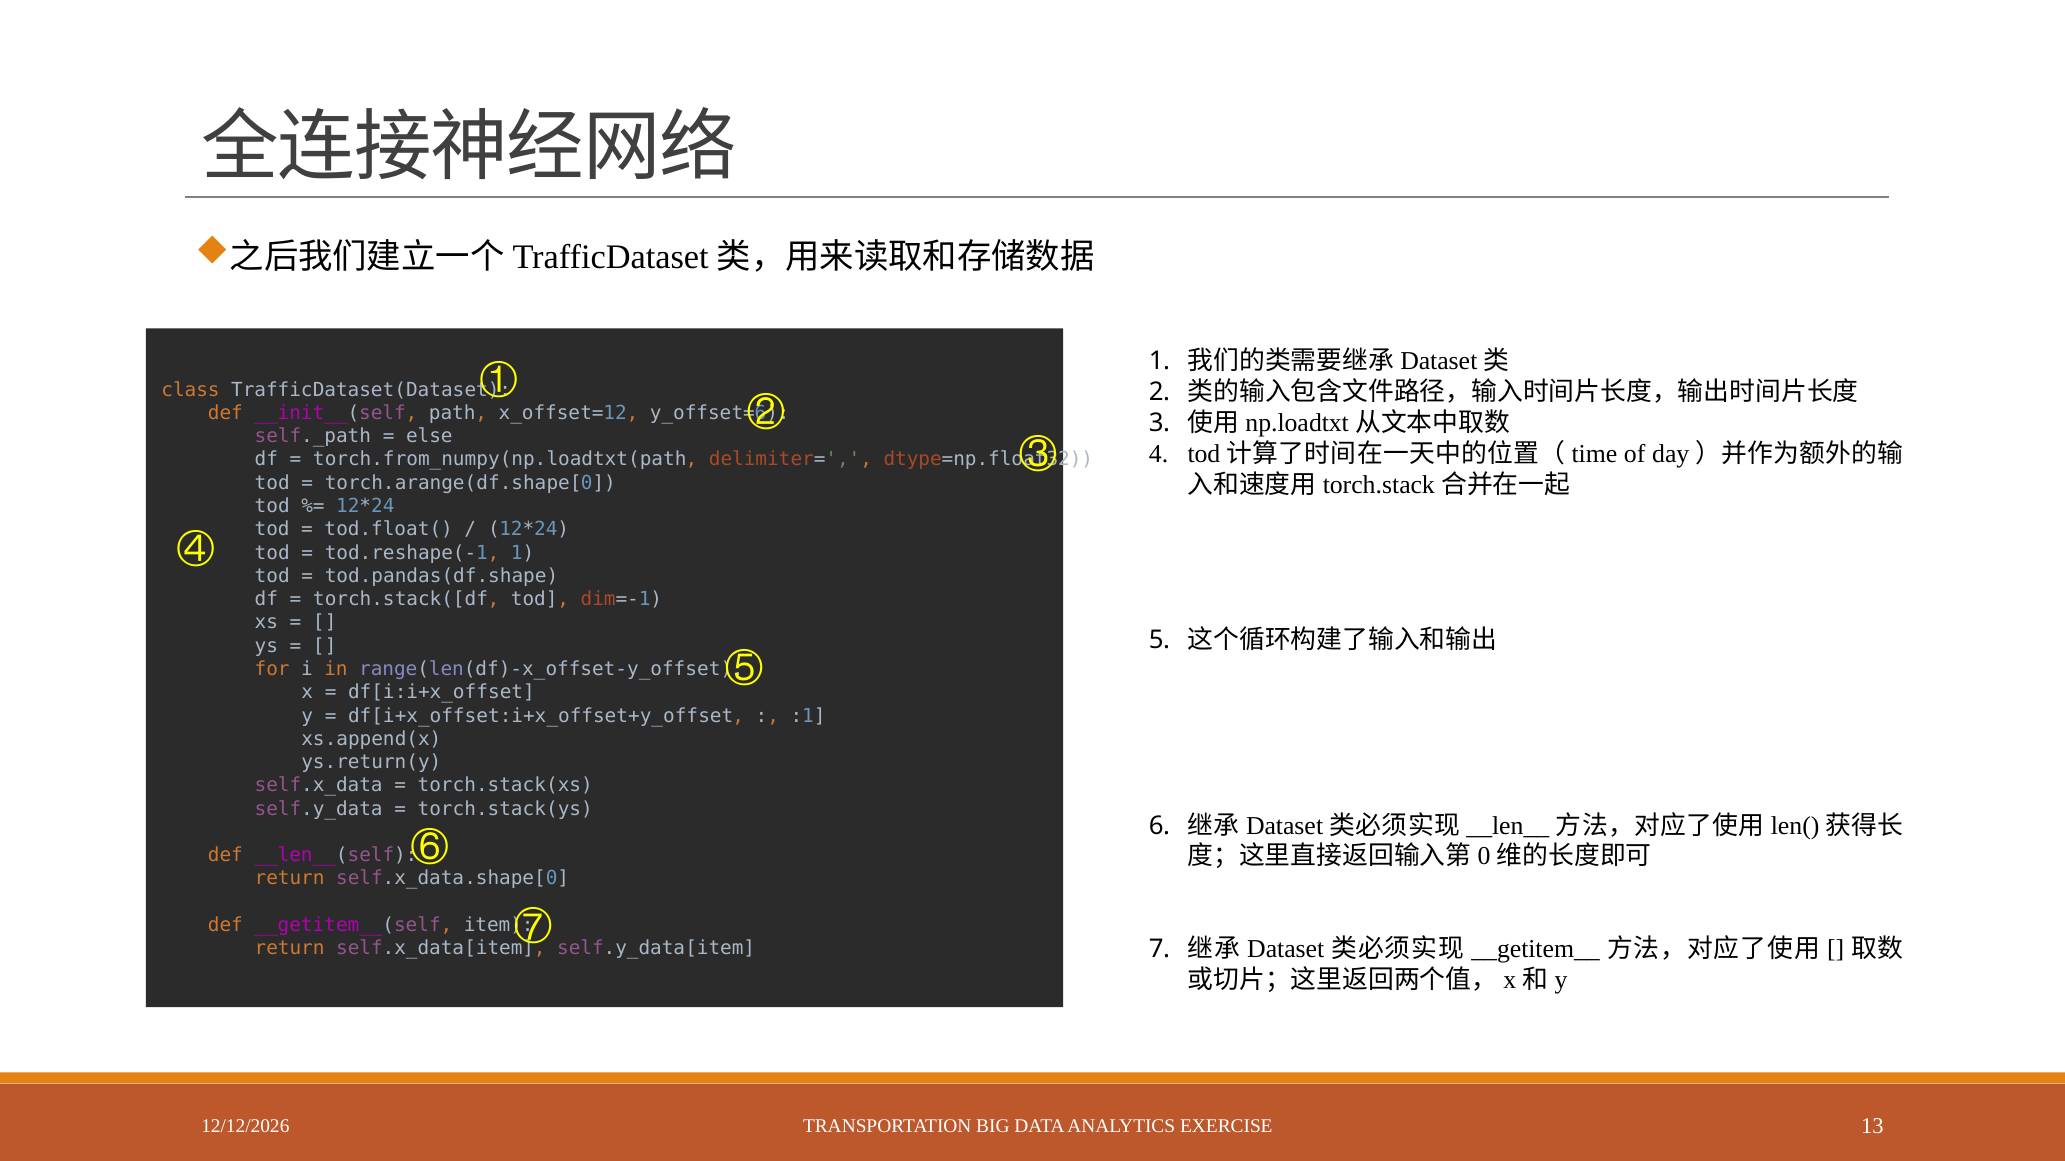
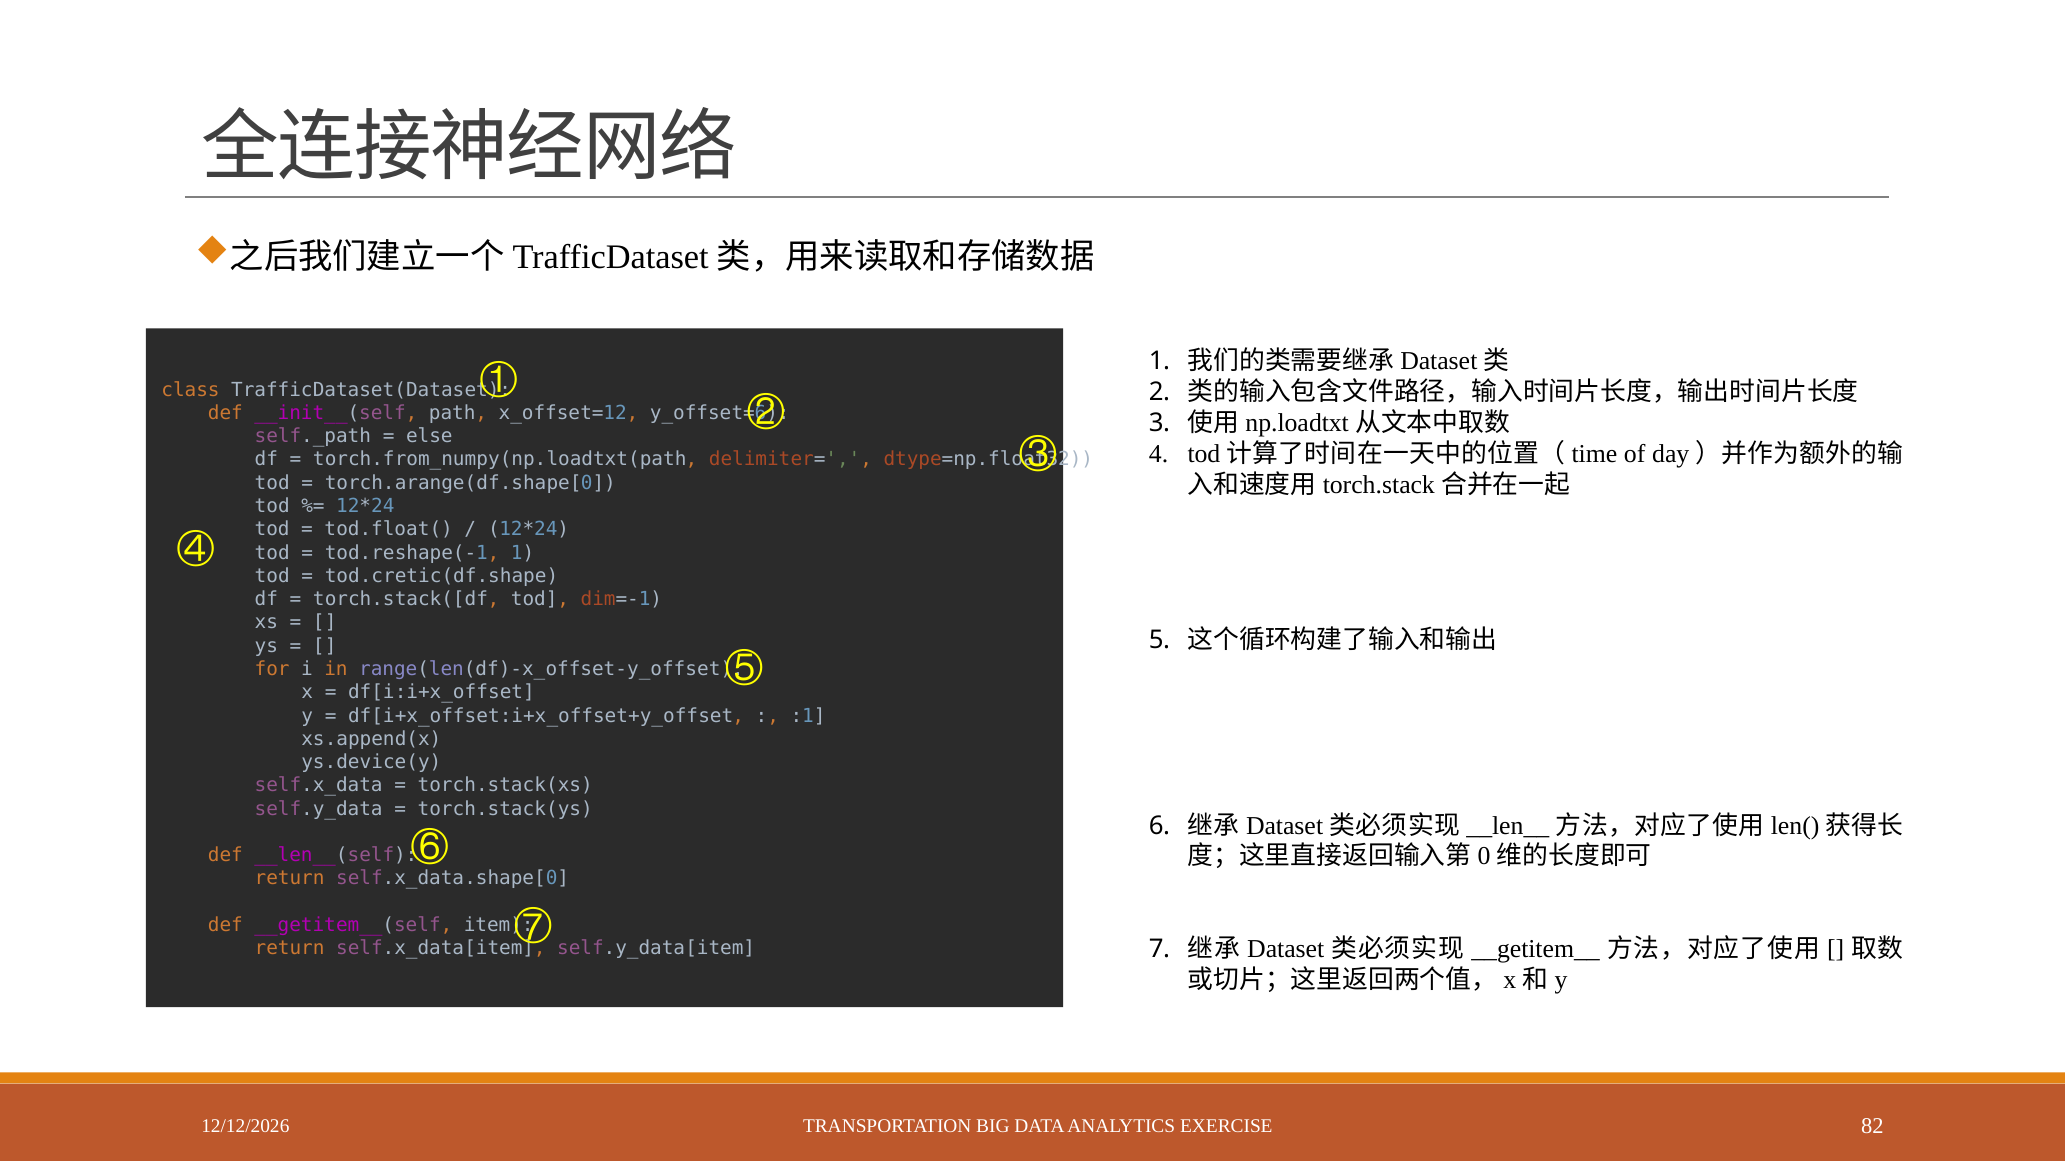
tod.pandas(df.shape: tod.pandas(df.shape -> tod.cretic(df.shape (442, 576)
ys.return(y: ys.return(y -> ys.device(y (371, 763)
13: 13 -> 82 (1872, 1127)
